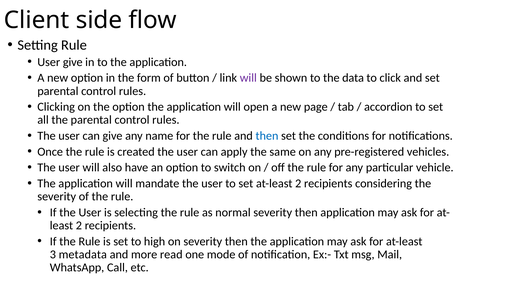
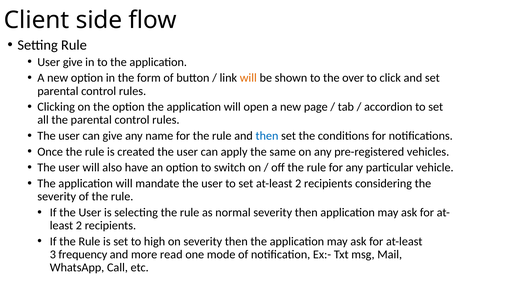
will colour: purple -> orange (248, 78)
data: data -> over (353, 78)
metadata: metadata -> frequency (83, 255)
